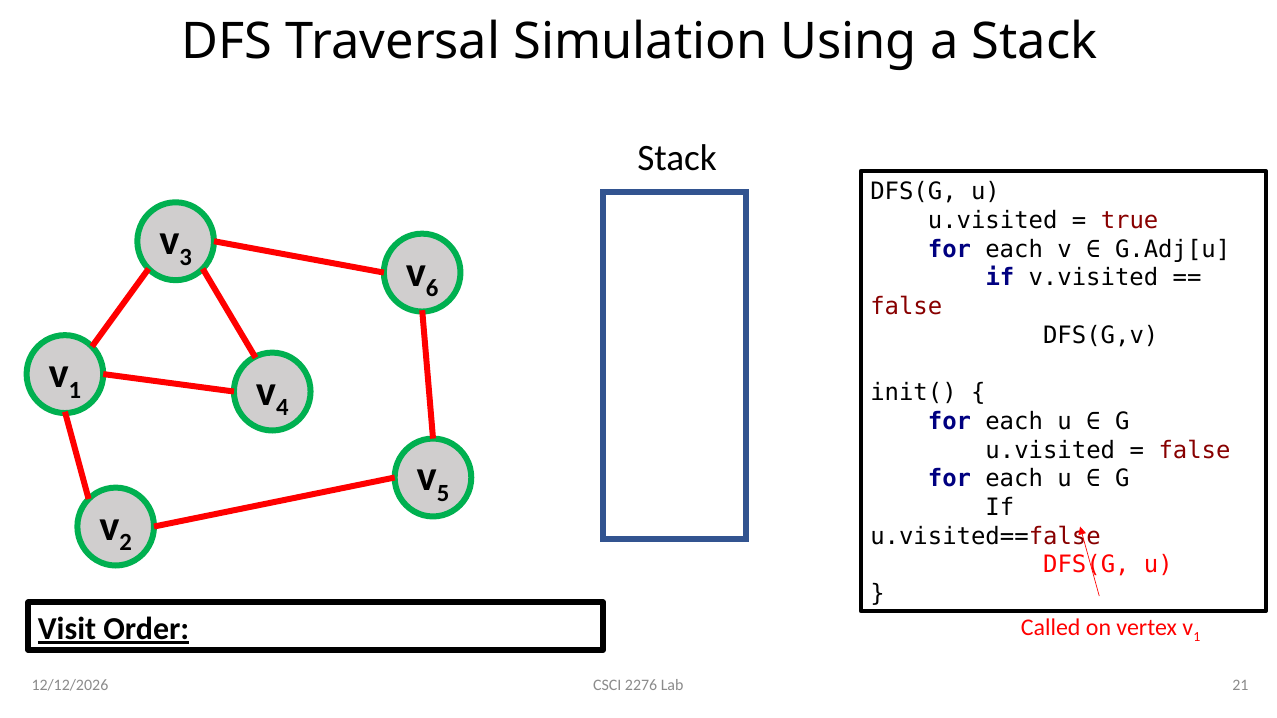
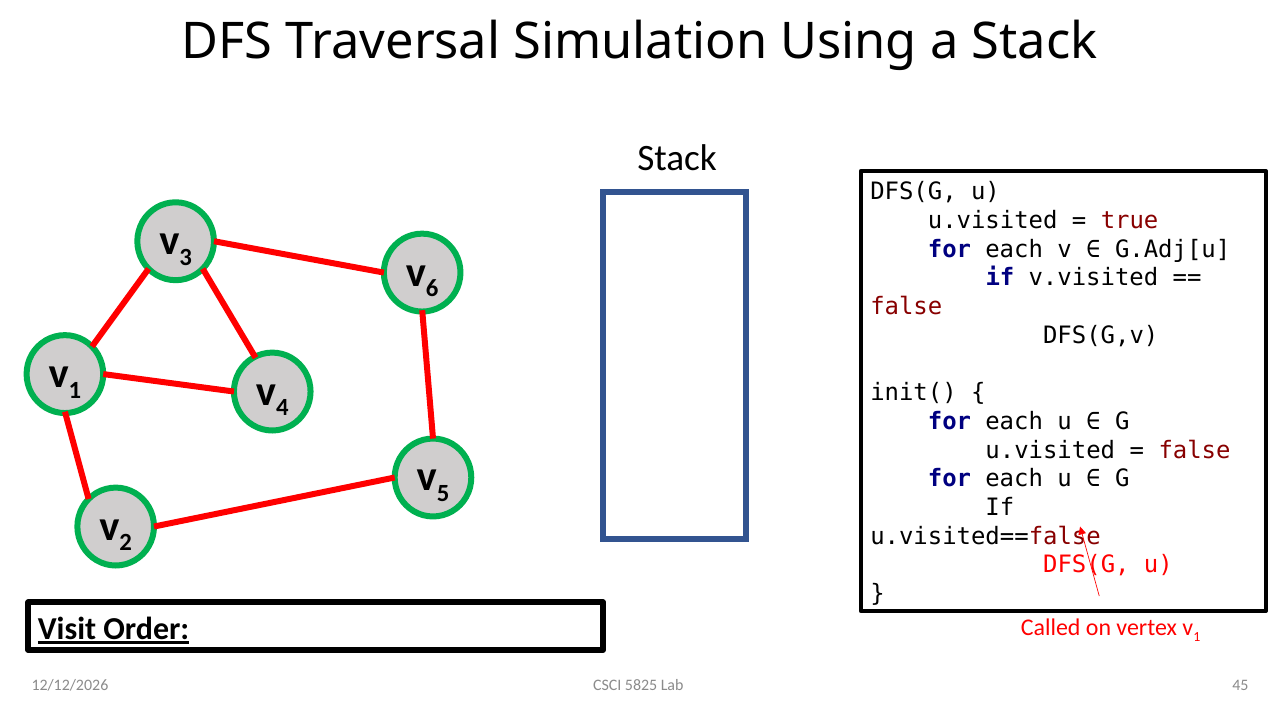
2276: 2276 -> 5825 (641, 686)
21: 21 -> 45 (1240, 686)
